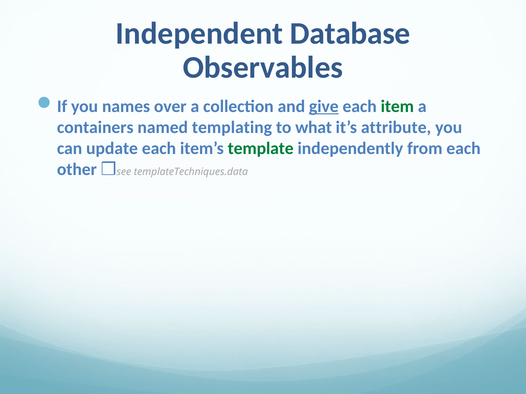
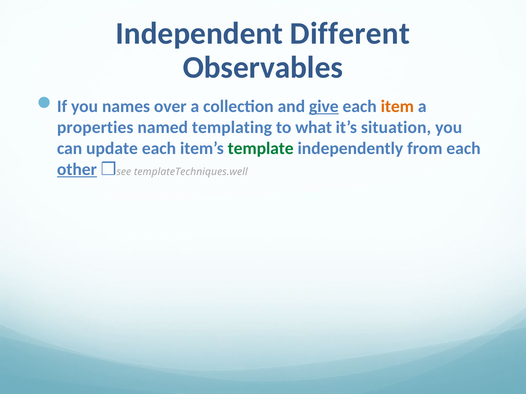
Database: Database -> Different (350, 34)
item colour: green -> orange (397, 106)
containers: containers -> properties (95, 127)
attribute: attribute -> situation (396, 127)
other underline: none -> present (77, 170)
templateTechniques.data: templateTechniques.data -> templateTechniques.well (191, 172)
